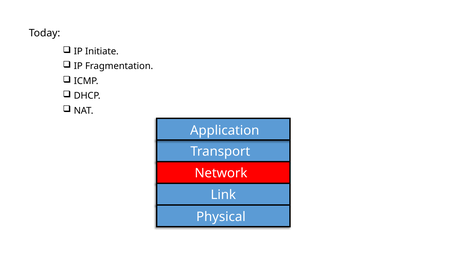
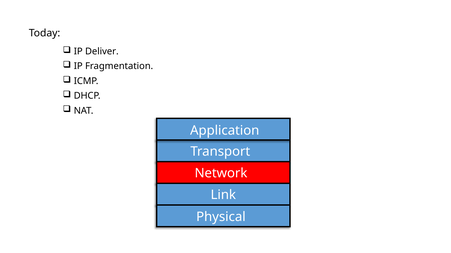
Initiate: Initiate -> Deliver (102, 52)
